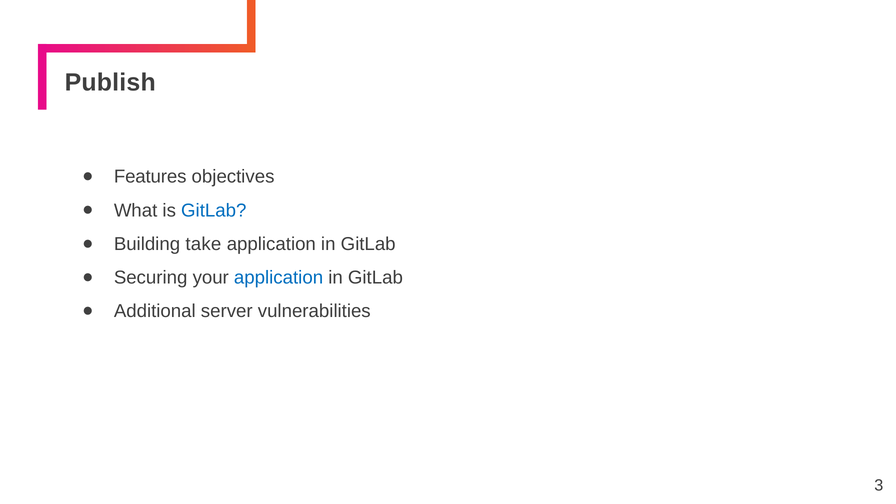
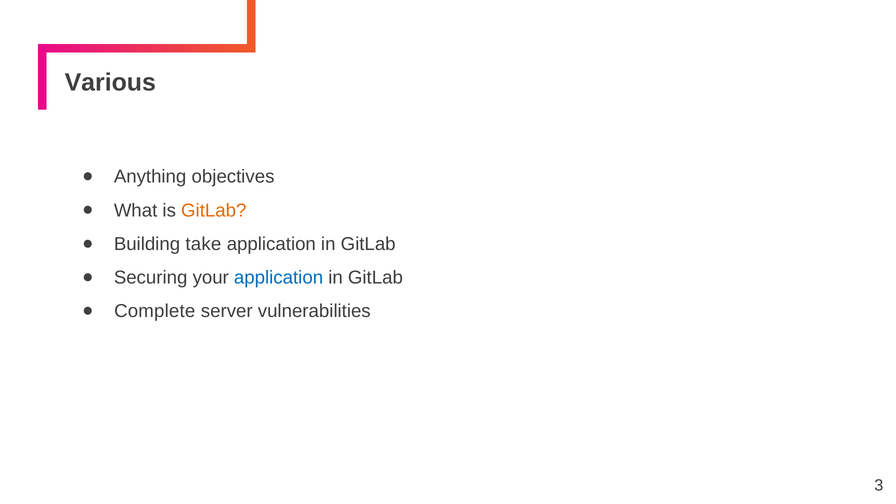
Publish: Publish -> Various (110, 83)
Features: Features -> Anything (150, 177)
GitLab colour: blue -> orange (214, 210)
Additional: Additional -> Complete (155, 311)
